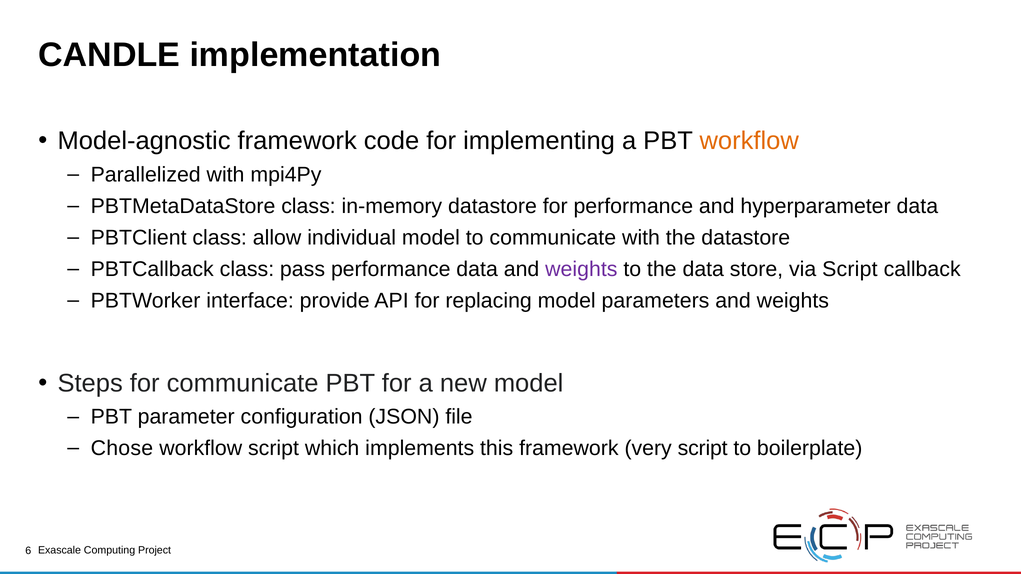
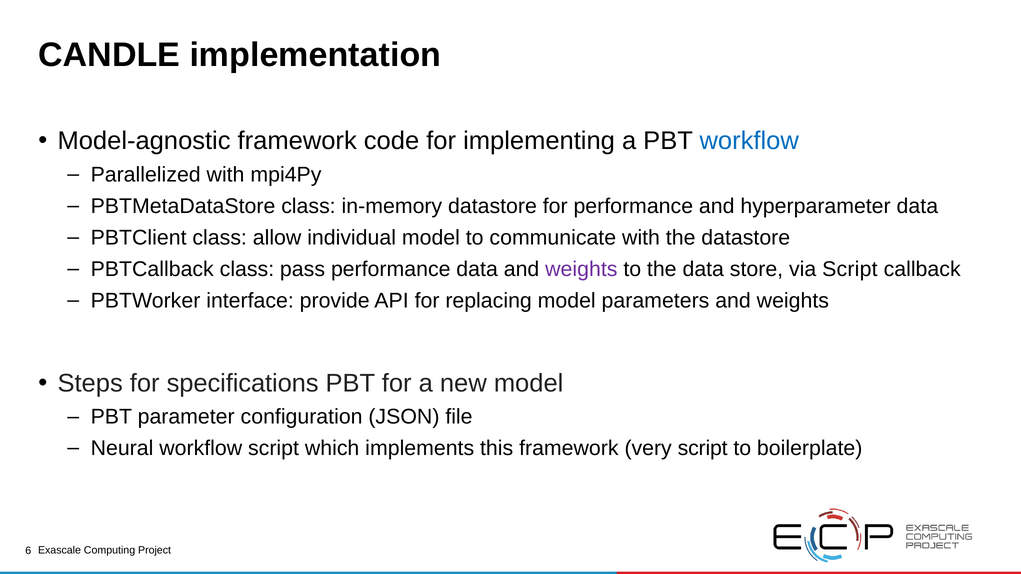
workflow colour: orange -> blue (749, 141)
for communicate: communicate -> specifications (243, 383)
Chose: Chose -> Neural (122, 449)
